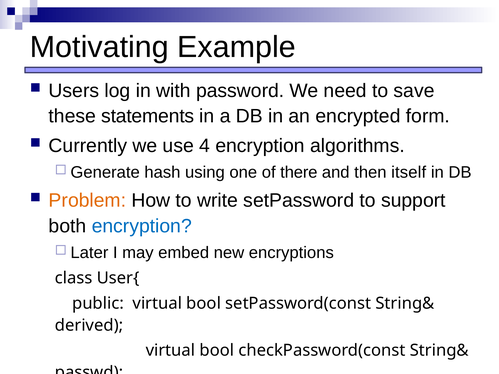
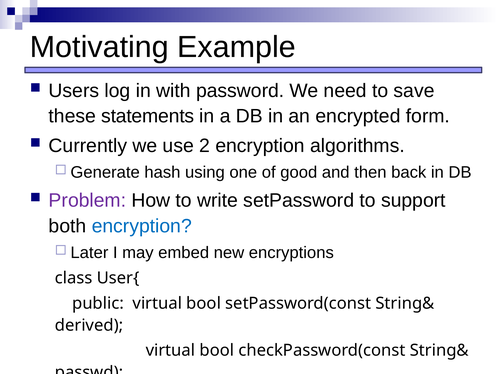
4: 4 -> 2 (205, 146)
there: there -> good (299, 173)
itself: itself -> back (409, 173)
Problem colour: orange -> purple (87, 201)
